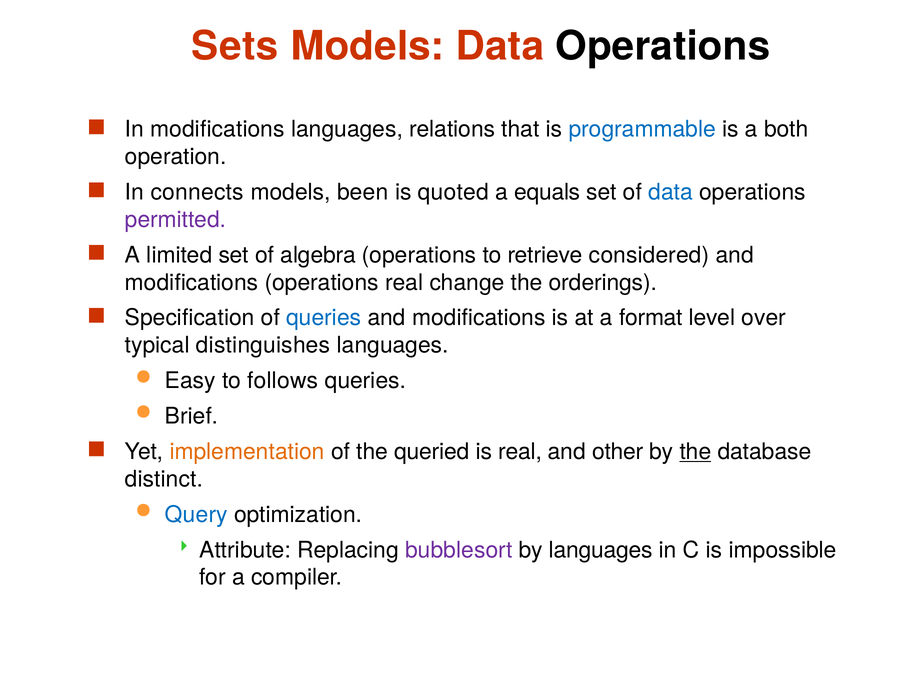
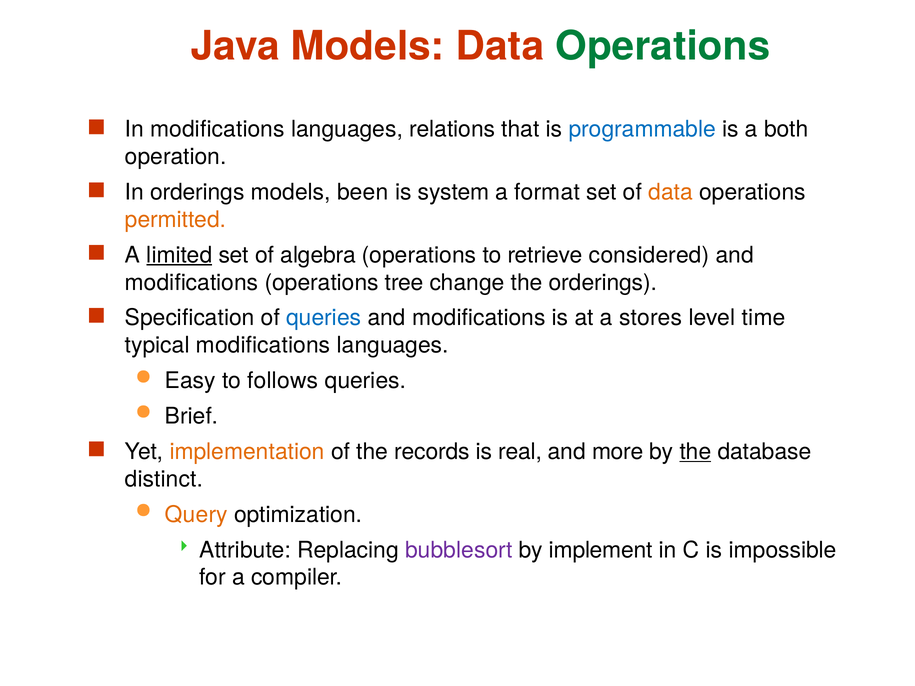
Sets: Sets -> Java (235, 47)
Operations colour: black -> green (663, 47)
In connects: connects -> orderings (197, 192)
quoted: quoted -> system (454, 192)
equals: equals -> format (547, 192)
data colour: blue -> orange (671, 192)
permitted colour: purple -> orange (176, 220)
limited underline: none -> present (179, 255)
operations real: real -> tree (404, 283)
format: format -> stores (651, 318)
over: over -> time (764, 318)
typical distinguishes: distinguishes -> modifications (263, 345)
queried: queried -> records (432, 452)
other: other -> more (618, 452)
Query colour: blue -> orange (196, 515)
by languages: languages -> implement (601, 550)
